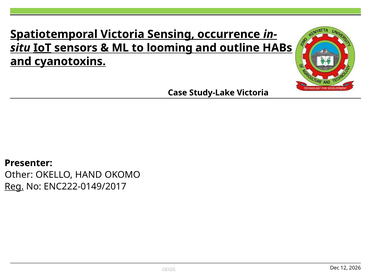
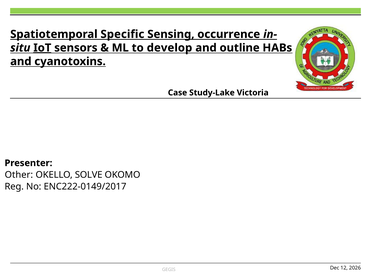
Spatiotemporal Victoria: Victoria -> Specific (122, 34)
looming: looming -> develop (169, 48)
HAND: HAND -> SOLVE (89, 175)
Reg underline: present -> none (14, 187)
